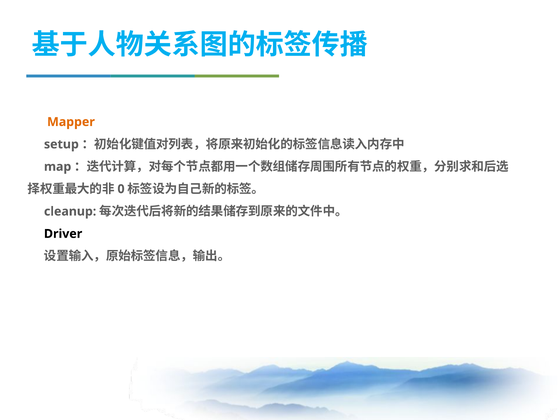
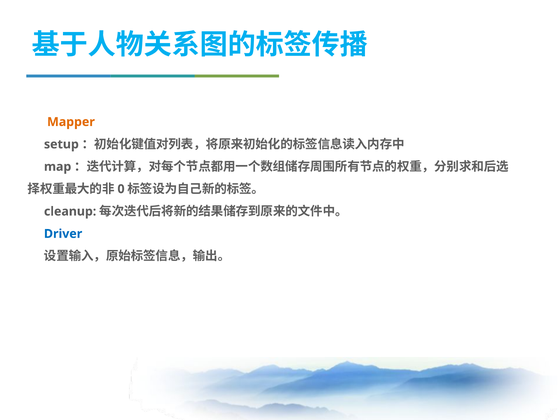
Driver colour: black -> blue (63, 234)
